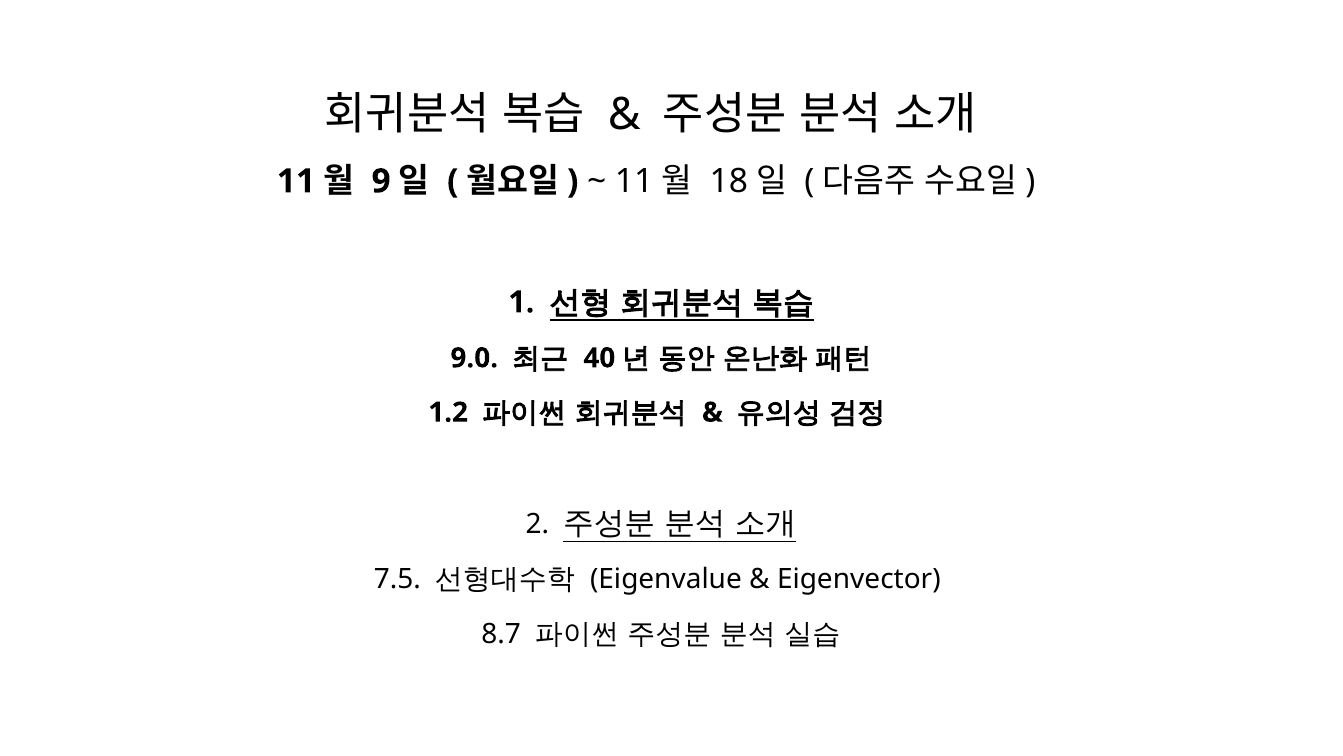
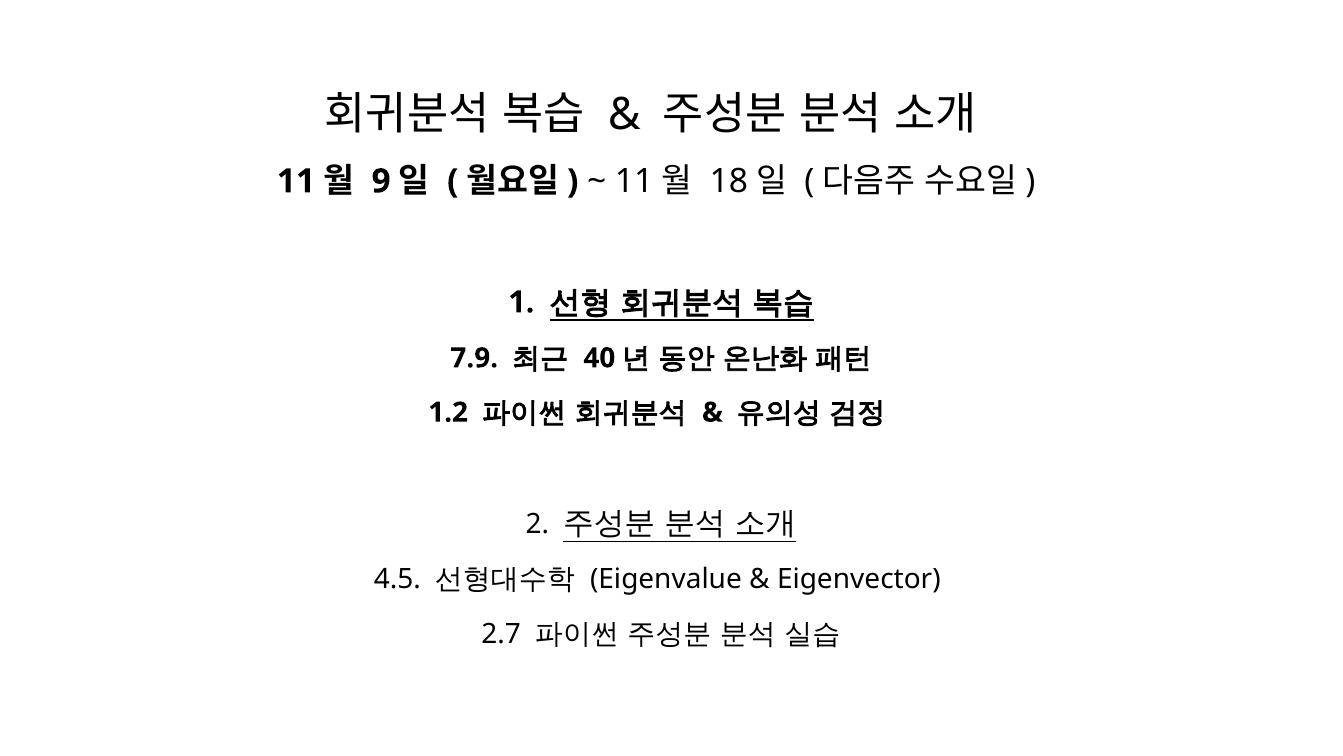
9.0: 9.0 -> 7.9 (474, 358)
7.5: 7.5 -> 4.5 (397, 579)
8.7: 8.7 -> 2.7 (501, 633)
